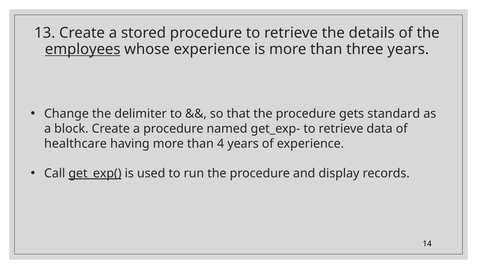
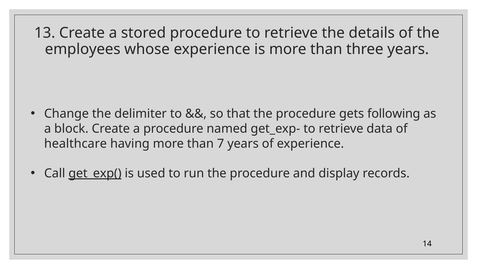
employees underline: present -> none (83, 49)
standard: standard -> following (394, 113)
4: 4 -> 7 (221, 143)
